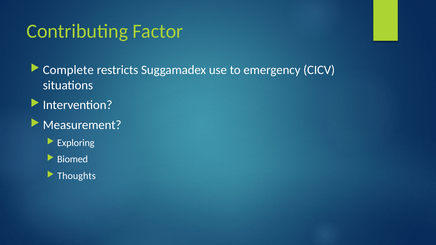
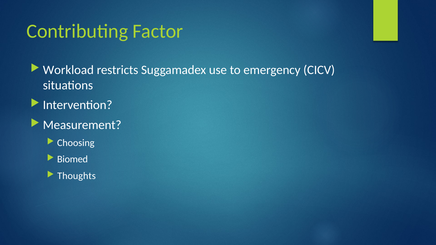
Complete: Complete -> Workload (68, 70)
Exploring: Exploring -> Choosing (76, 143)
